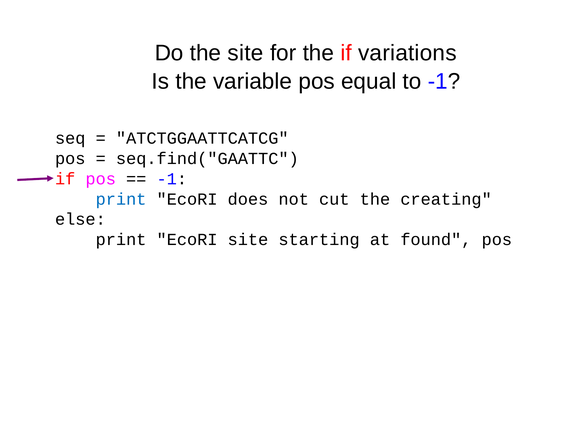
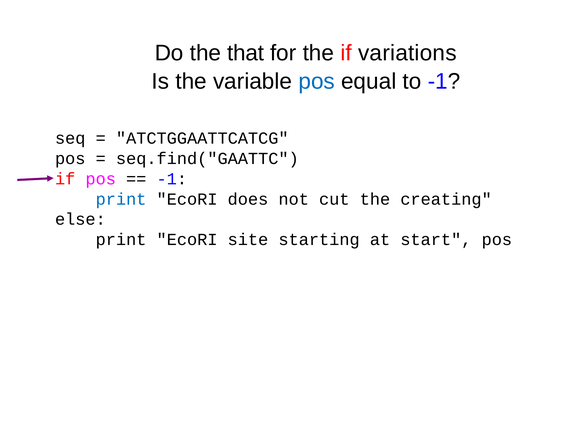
the site: site -> that (246, 53)
pos colour: black -> blue (317, 81)
found: found -> start (436, 240)
